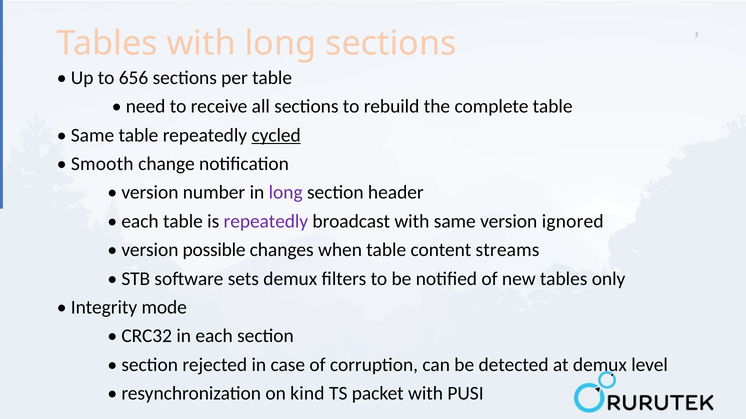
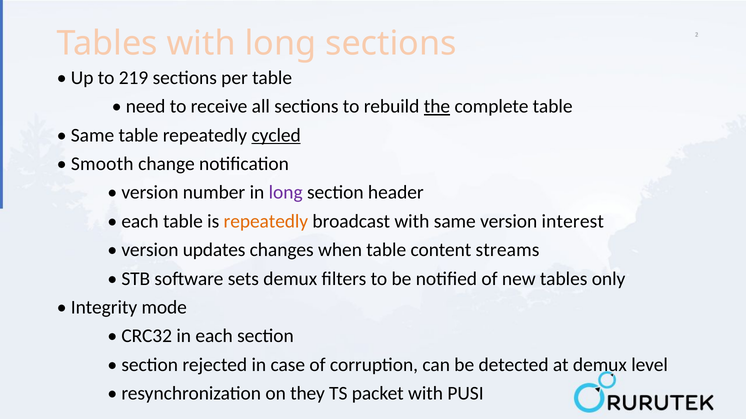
656: 656 -> 219 (134, 78)
the underline: none -> present (437, 107)
repeatedly colour: purple -> orange (266, 222)
ignored: ignored -> interest (573, 222)
possible: possible -> updates (214, 250)
kind: kind -> they (308, 394)
